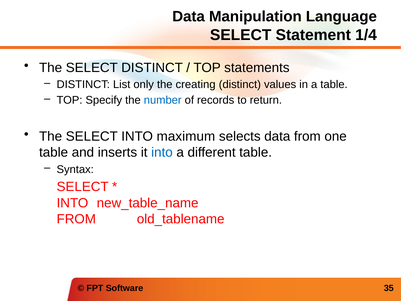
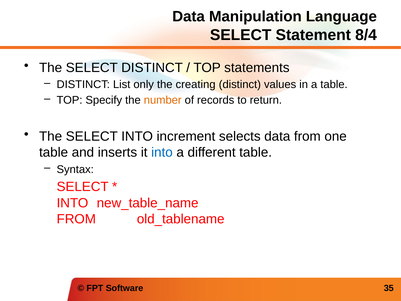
1/4: 1/4 -> 8/4 (366, 35)
number colour: blue -> orange (163, 100)
maximum: maximum -> increment (186, 136)
